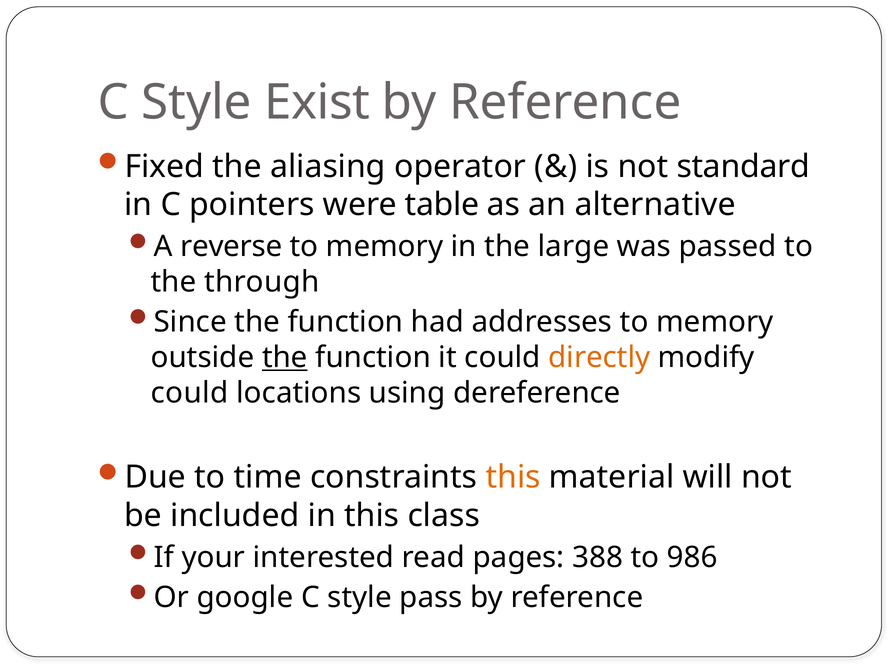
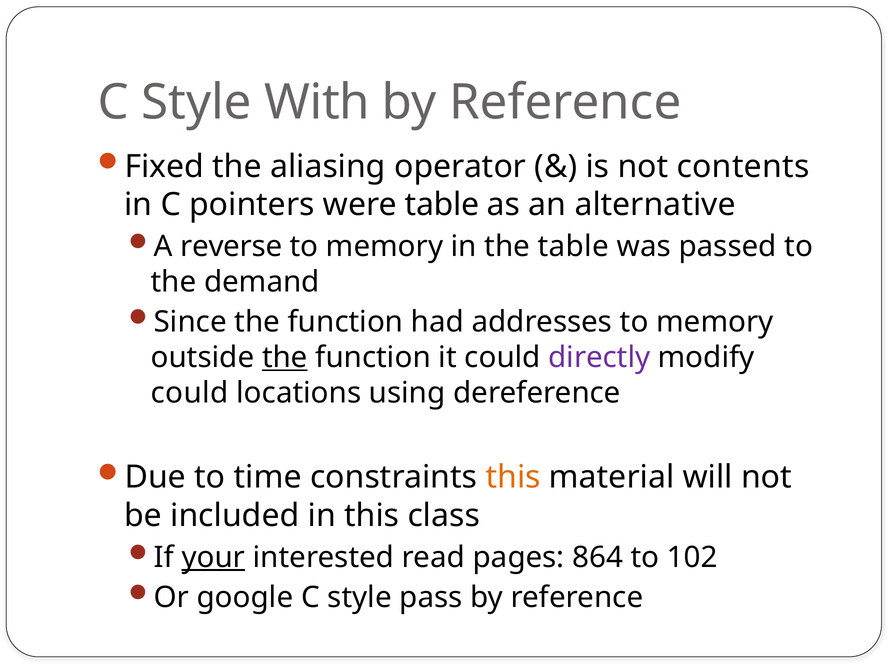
Exist: Exist -> With (317, 103)
standard: standard -> contents (743, 166)
the large: large -> table (573, 246)
through: through -> demand (262, 282)
directly colour: orange -> purple (599, 357)
your underline: none -> present (213, 557)
388: 388 -> 864 (598, 557)
986: 986 -> 102 (692, 557)
